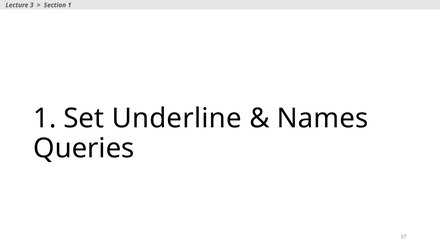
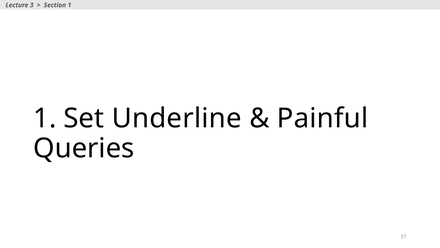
Names: Names -> Painful (323, 118)
